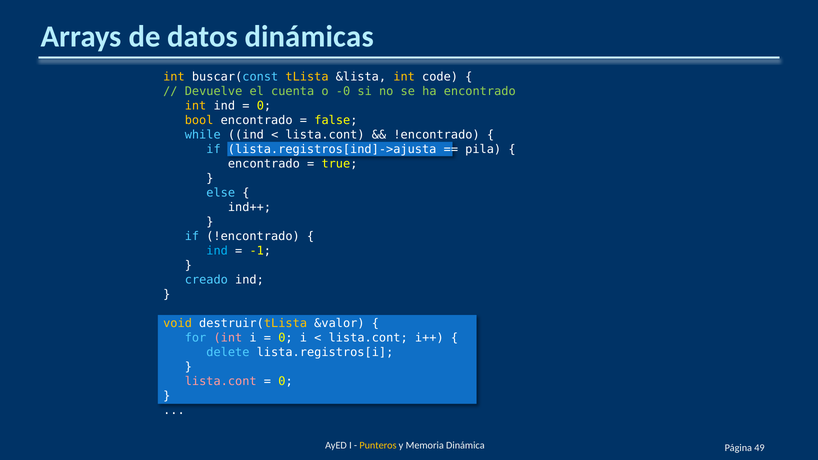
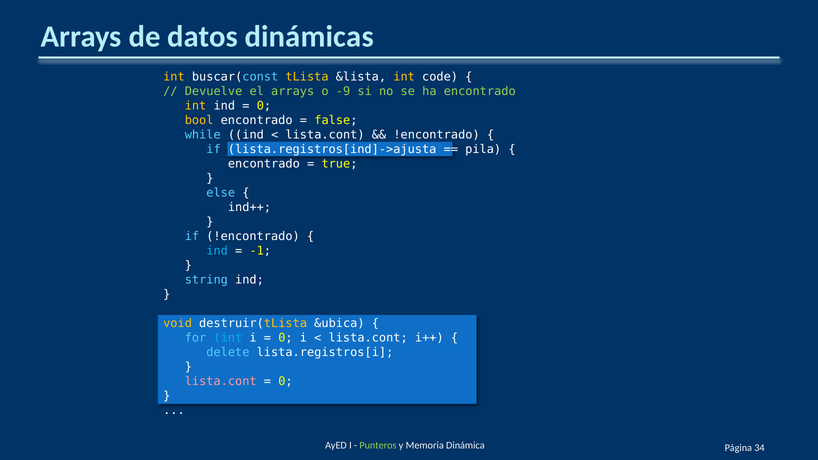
el cuenta: cuenta -> arrays (293, 91)
-0: -0 -> -9 (343, 91)
creado: creado -> string (206, 280)
&valor: &valor -> &ubica (339, 323)
int colour: pink -> light blue (228, 338)
Punteros colour: yellow -> light green (378, 445)
49: 49 -> 34 (759, 448)
